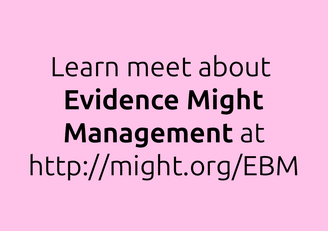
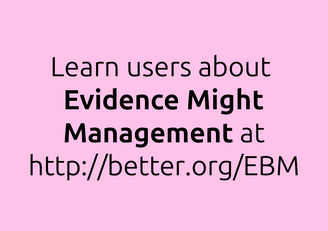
meet: meet -> users (159, 67)
http://might.org/EBM: http://might.org/EBM -> http://better.org/EBM (164, 166)
